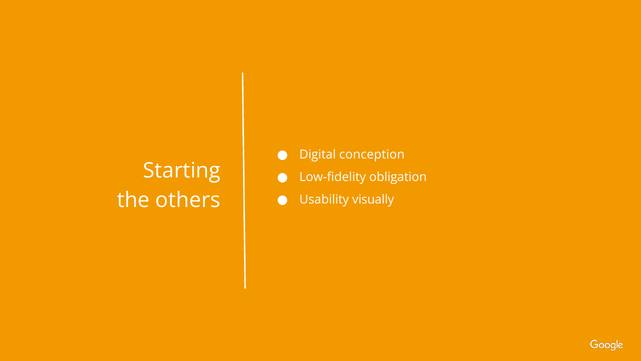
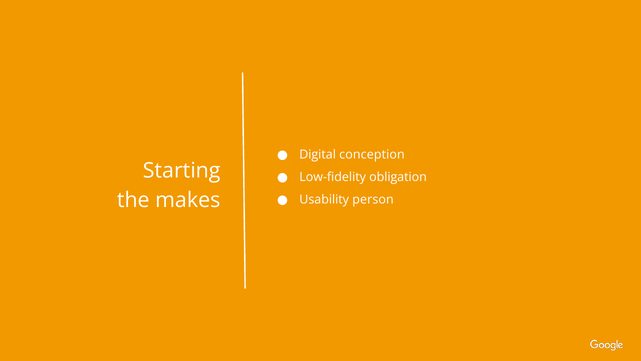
others: others -> makes (188, 200)
visually: visually -> person (373, 199)
